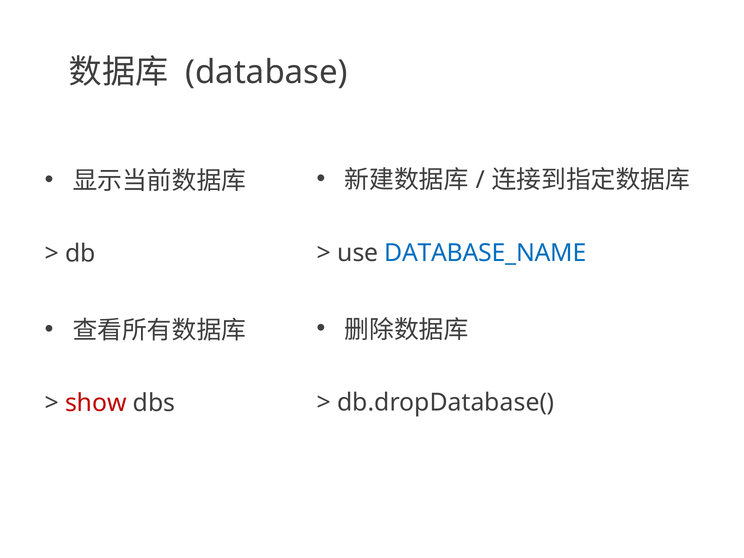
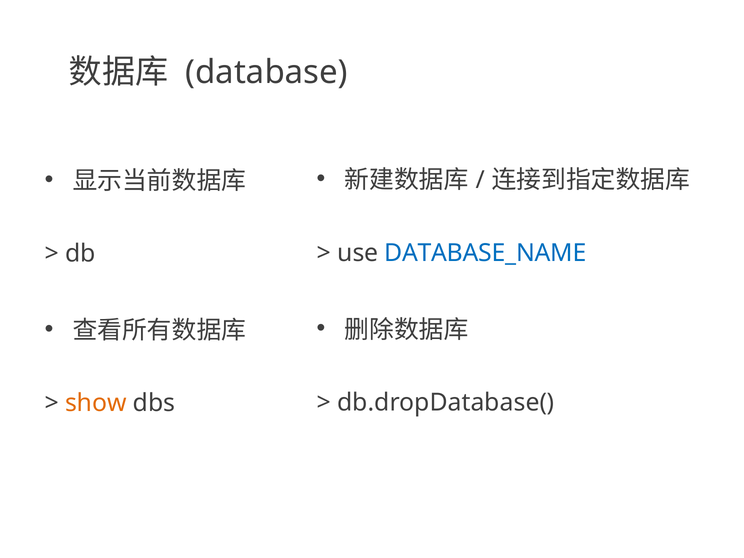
show colour: red -> orange (96, 403)
